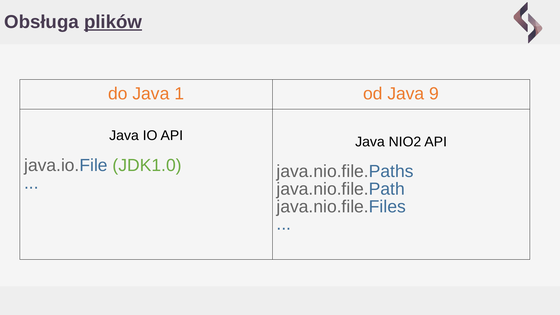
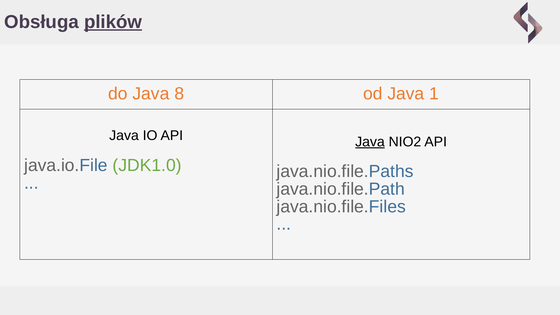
1: 1 -> 8 (179, 94)
9: 9 -> 1 (434, 94)
Java underline: none -> present (370, 142)
